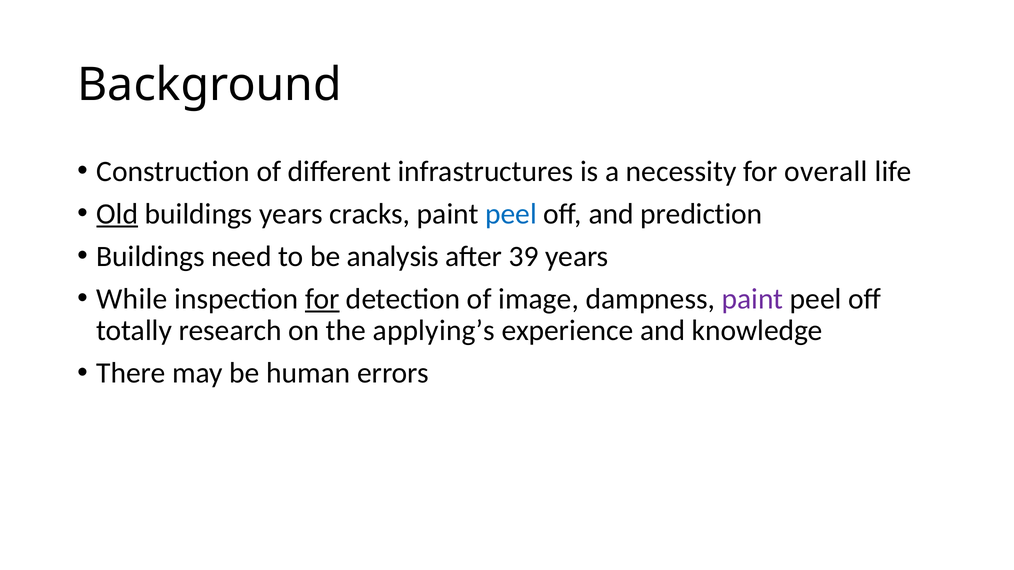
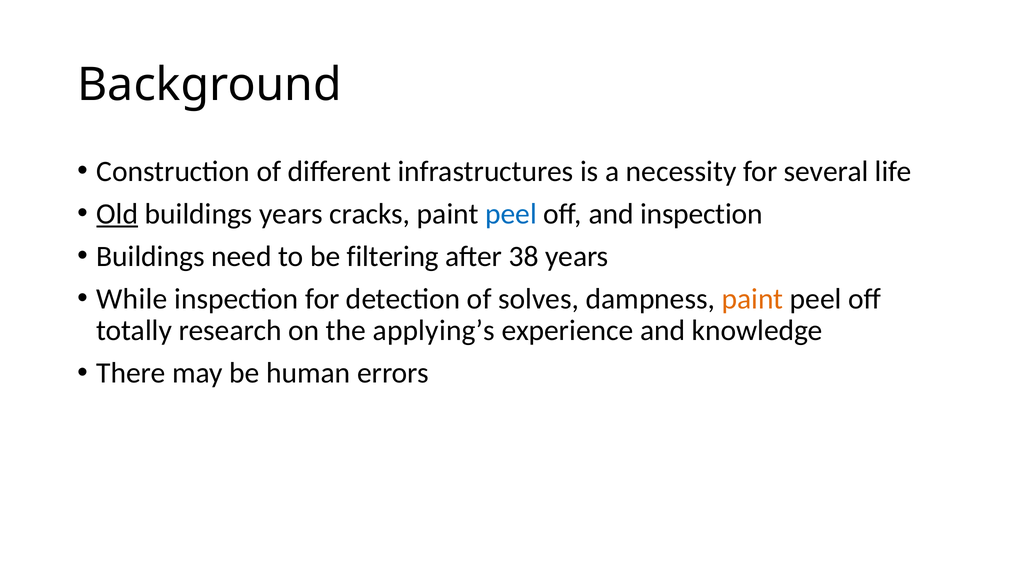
overall: overall -> several (826, 171)
and prediction: prediction -> inspection (701, 214)
analysis: analysis -> filtering (393, 256)
39: 39 -> 38 (524, 256)
for underline: present -> none (322, 299)
image: image -> solves (539, 299)
paint colour: purple -> orange (753, 299)
